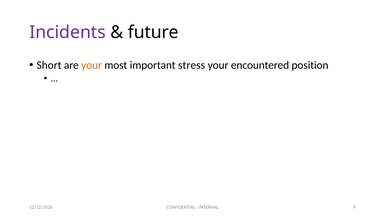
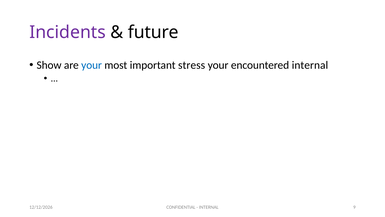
Short: Short -> Show (49, 65)
your colour: orange -> blue (92, 65)
encountered position: position -> internal (310, 65)
